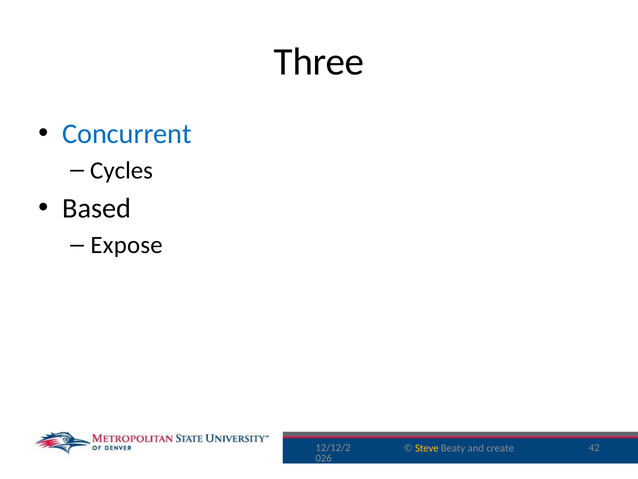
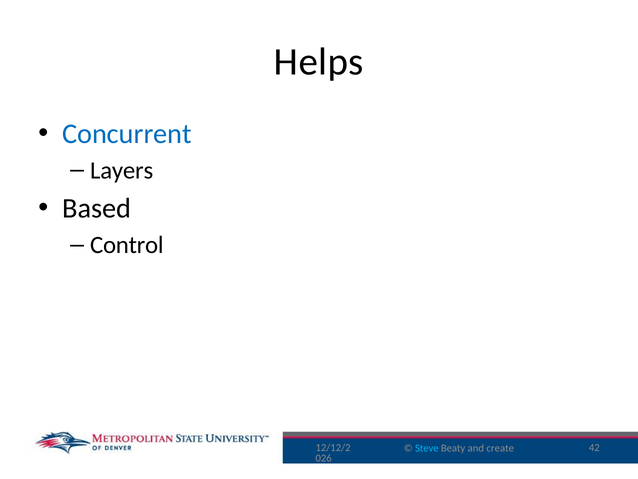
Three: Three -> Helps (319, 62)
Cycles: Cycles -> Layers (122, 170)
Expose: Expose -> Control (127, 245)
Steve colour: yellow -> light blue (427, 448)
